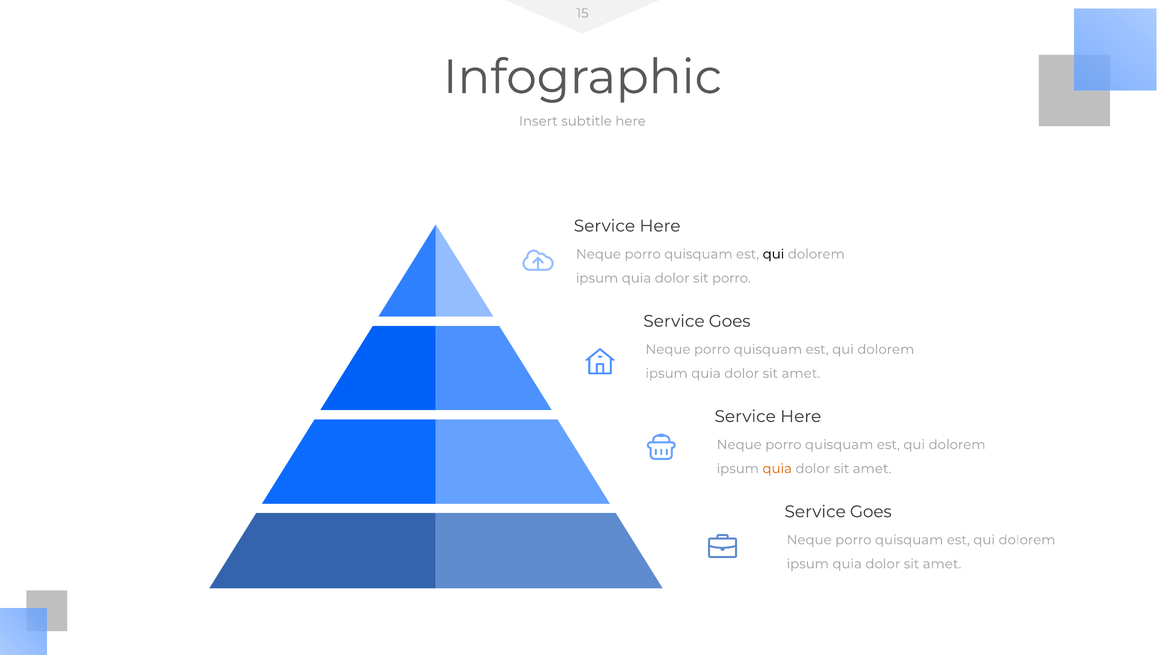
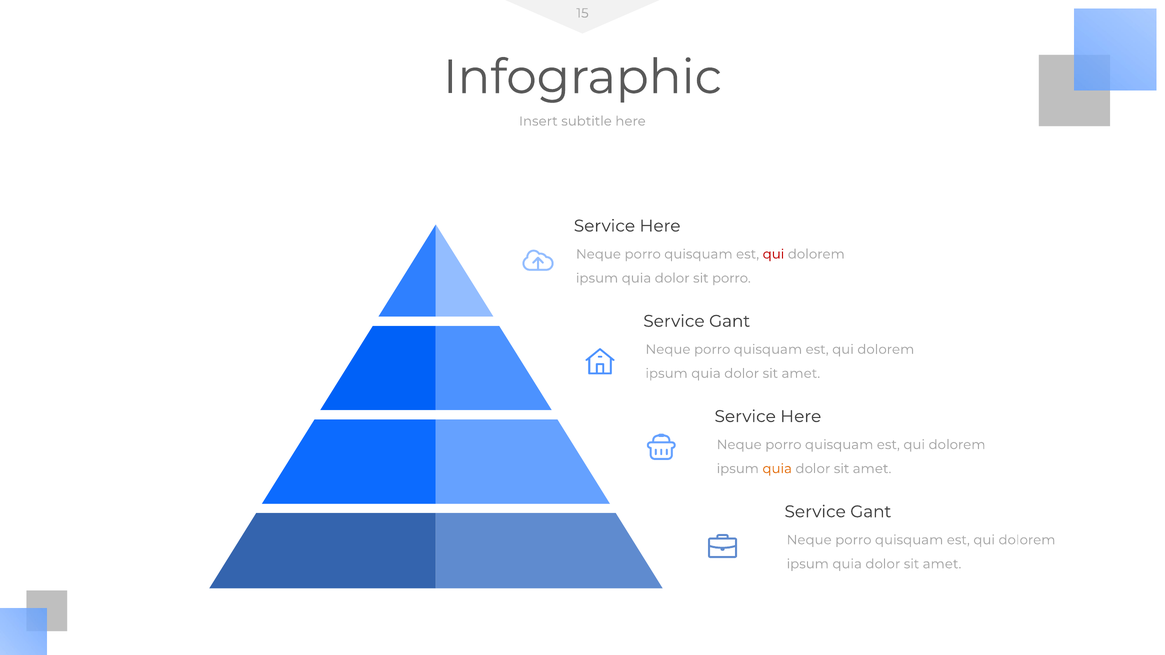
qui colour: black -> red (773, 254)
Goes: Goes -> Gant (730, 321)
Goes: Goes -> Gant (871, 512)
